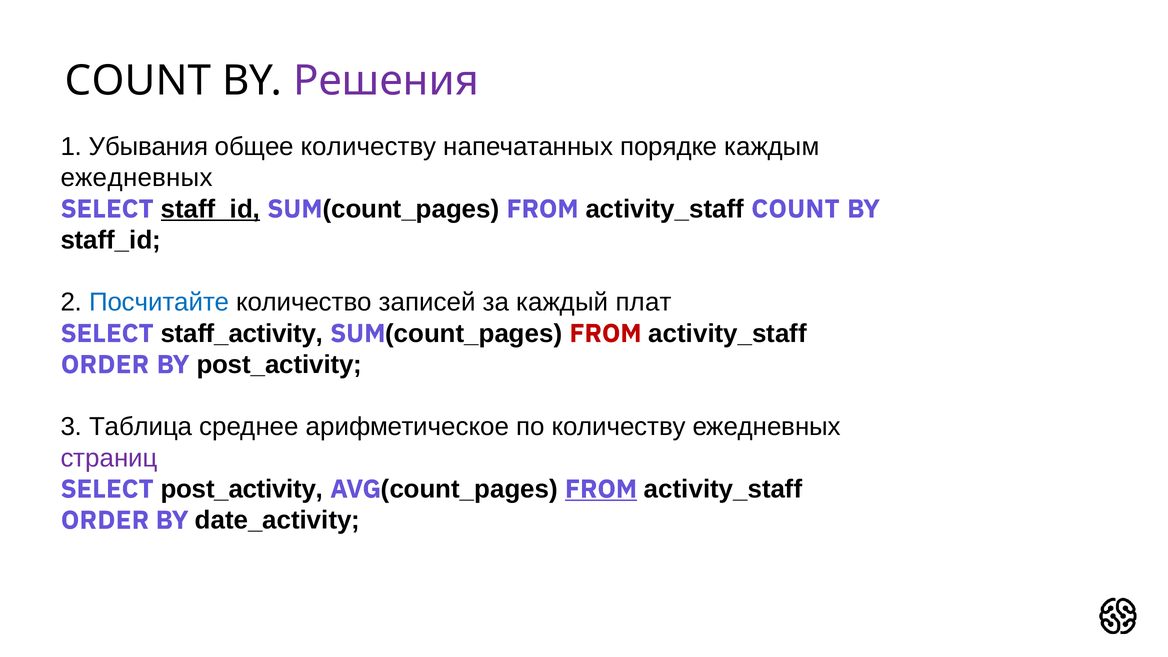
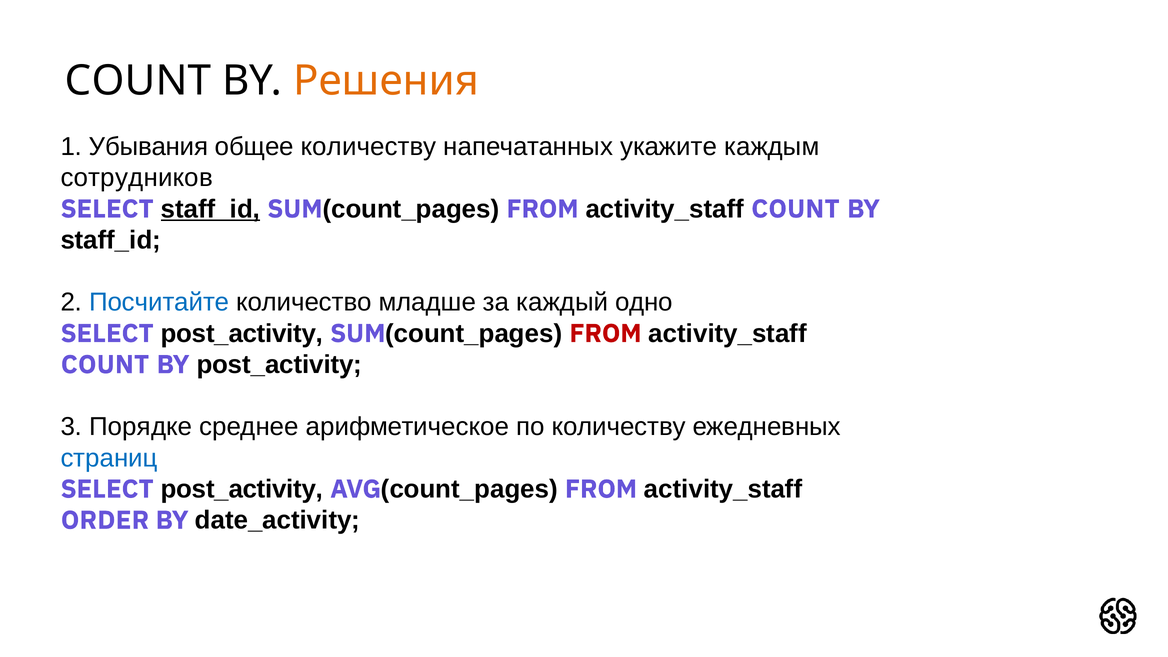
Решения colour: purple -> orange (386, 81)
порядке: порядке -> укажите (669, 147)
ежедневных: ежедневных -> сотрудников (137, 178)
записей: записей -> младше (427, 302)
плат: плат -> одно (644, 302)
staff_activity: staff_activity -> post_activity (242, 334)
ORDER: ORDER -> COUNT (105, 365)
Таблица: Таблица -> Порядке (141, 427)
страниц colour: purple -> blue (109, 458)
FROM underline: present -> none (601, 489)
